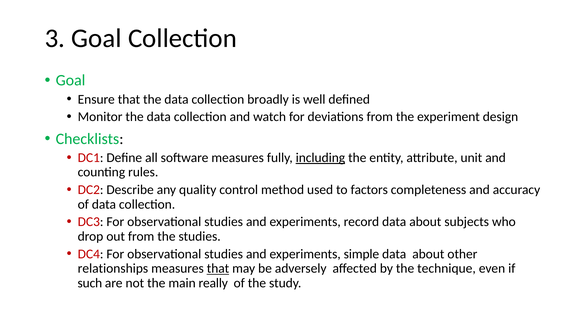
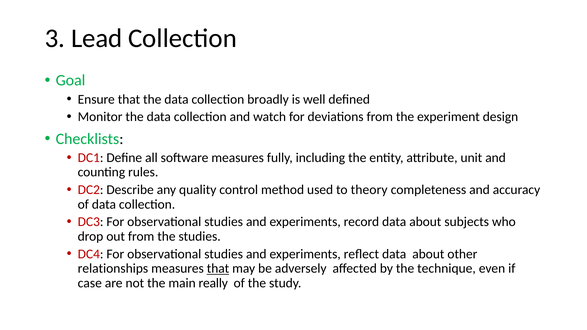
3 Goal: Goal -> Lead (97, 38)
including underline: present -> none (320, 158)
factors: factors -> theory (369, 190)
simple: simple -> reﬂect (361, 254)
such: such -> case (90, 283)
